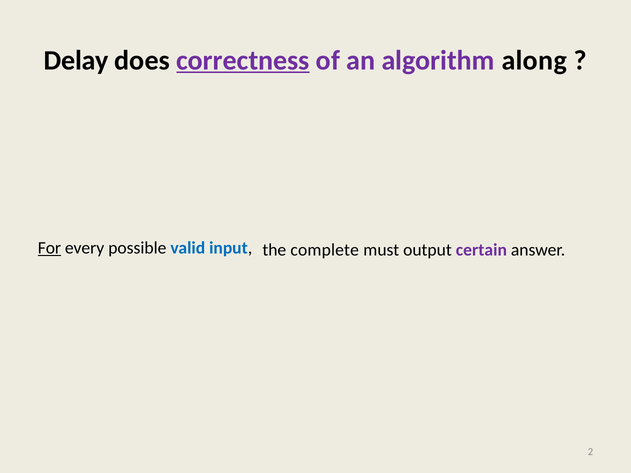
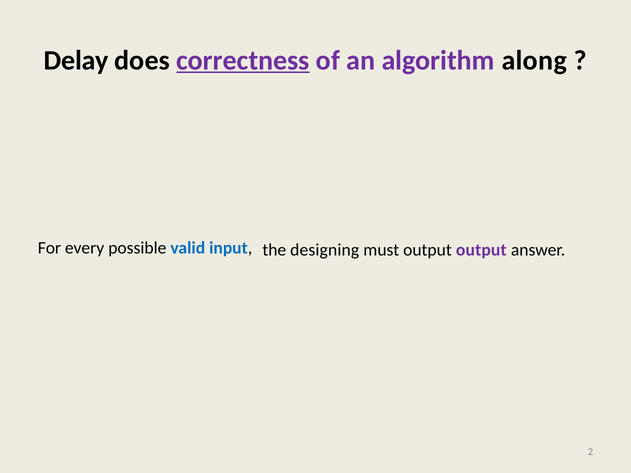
For underline: present -> none (49, 248)
complete: complete -> designing (325, 250)
output certain: certain -> output (481, 250)
